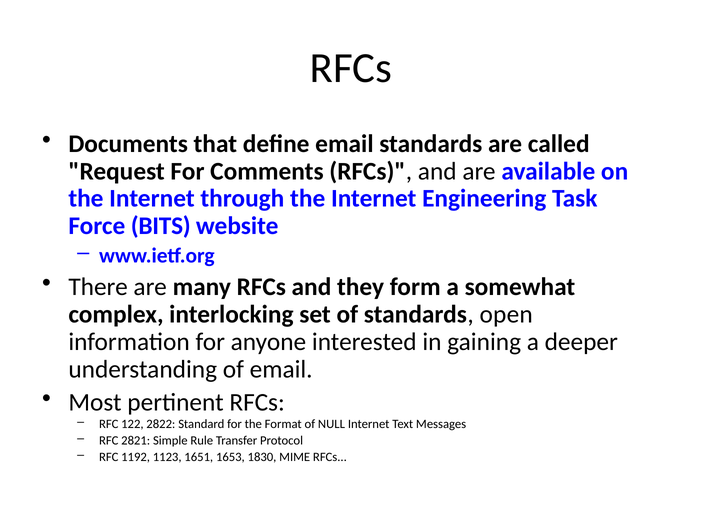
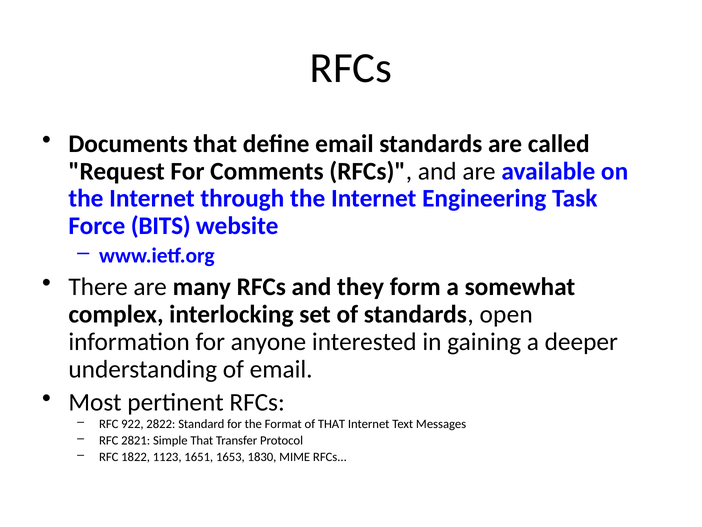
122: 122 -> 922 (132, 424)
of NULL: NULL -> THAT (332, 424)
Simple Rule: Rule -> That (202, 440)
1192: 1192 -> 1822 (136, 457)
